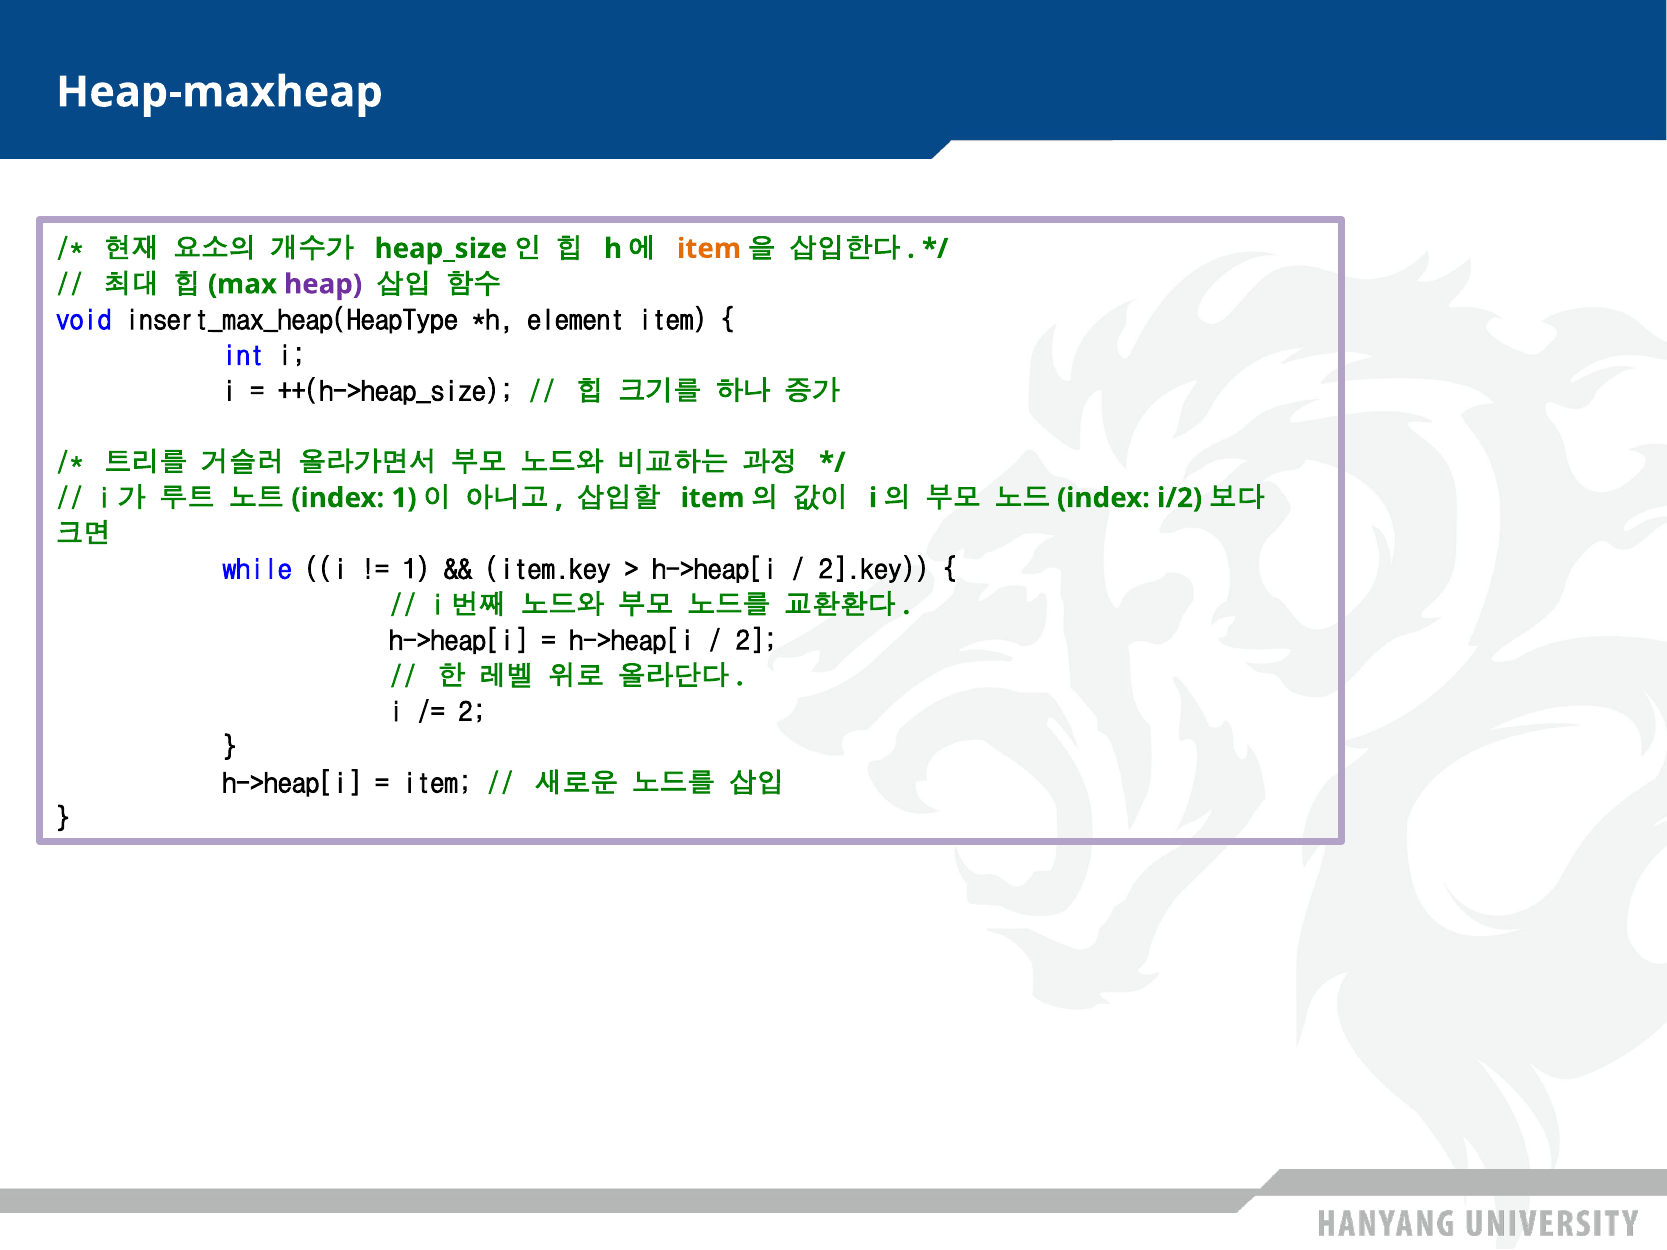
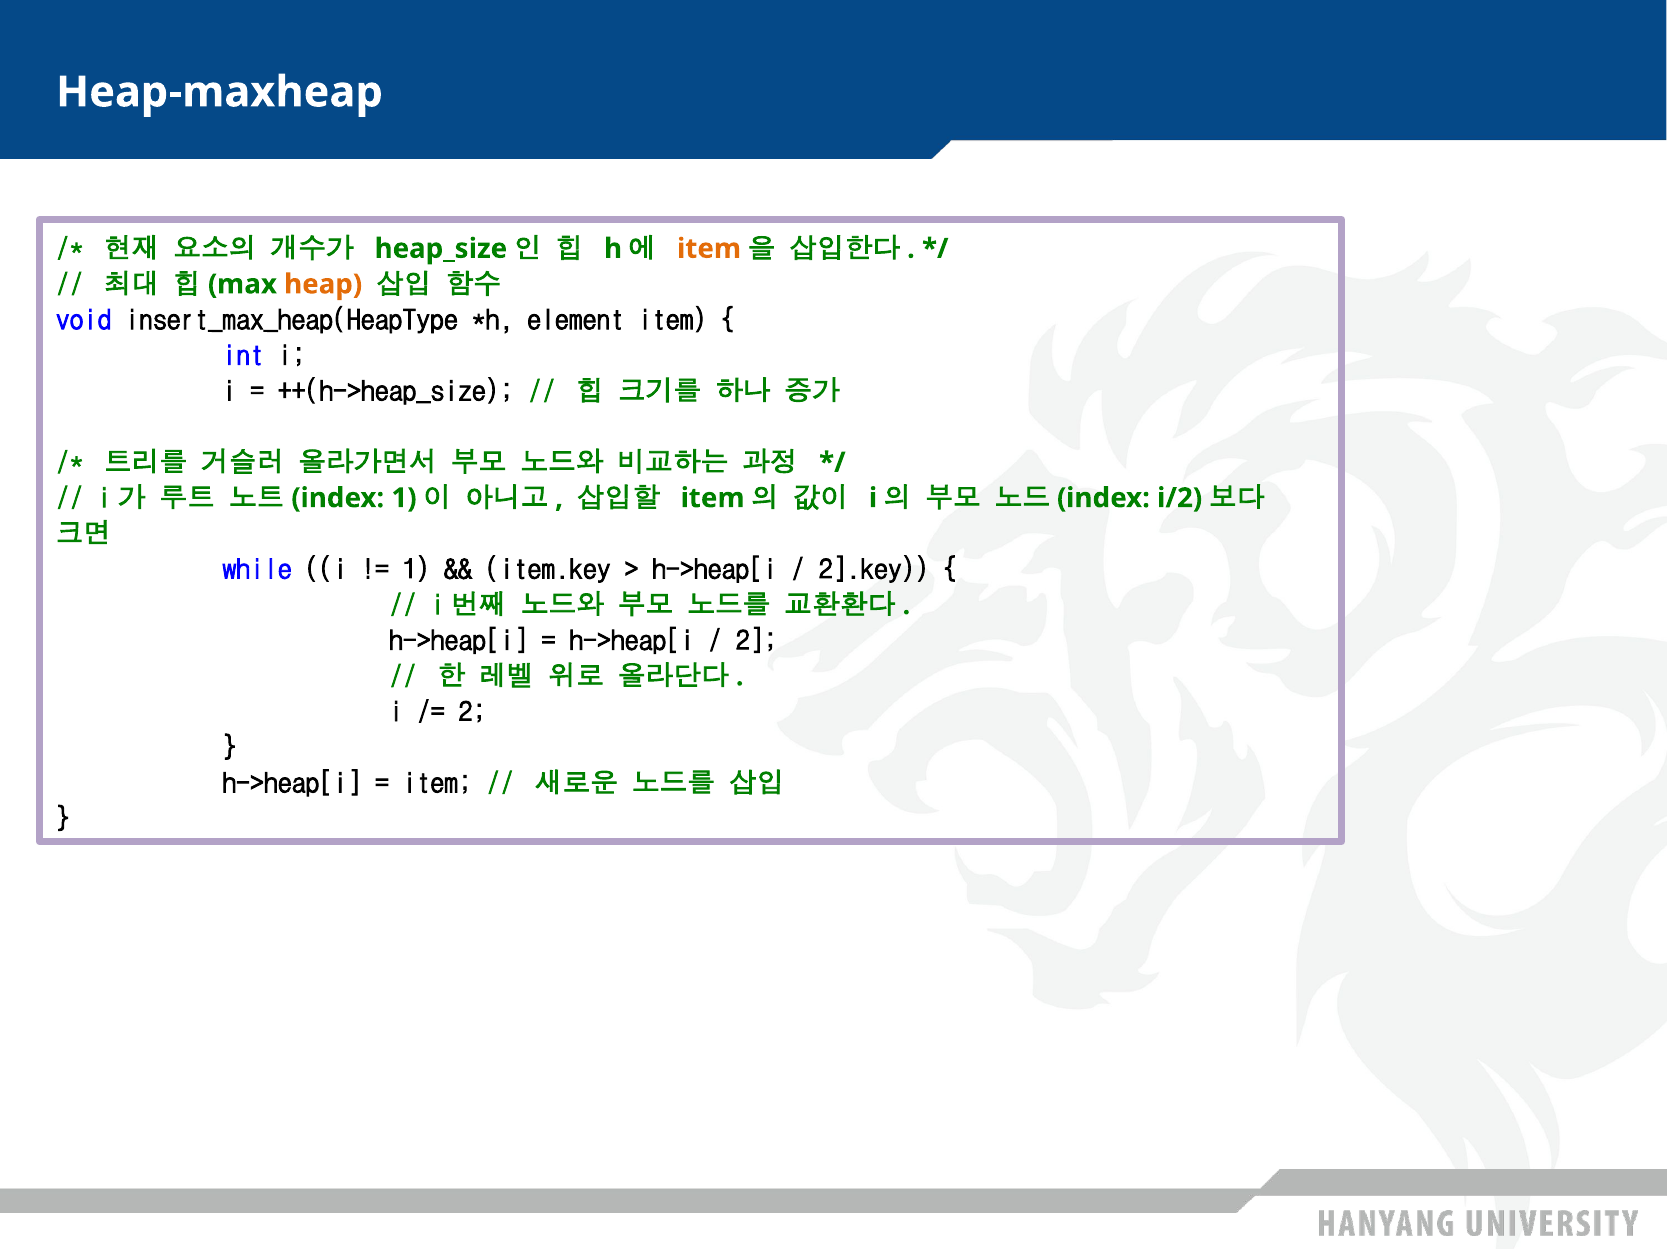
heap colour: purple -> orange (323, 284)
